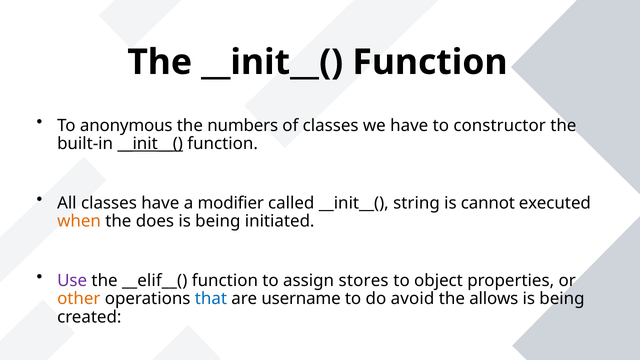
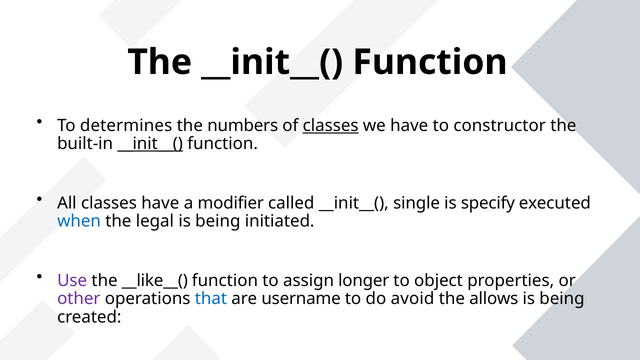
anonymous: anonymous -> determines (126, 126)
classes underline: none -> present (331, 126)
string: string -> single (417, 203)
cannot: cannot -> specify (488, 203)
when colour: orange -> blue (79, 221)
does: does -> legal (155, 221)
__elif__(: __elif__( -> __like__( (155, 281)
stores: stores -> longer (364, 281)
other colour: orange -> purple (79, 299)
